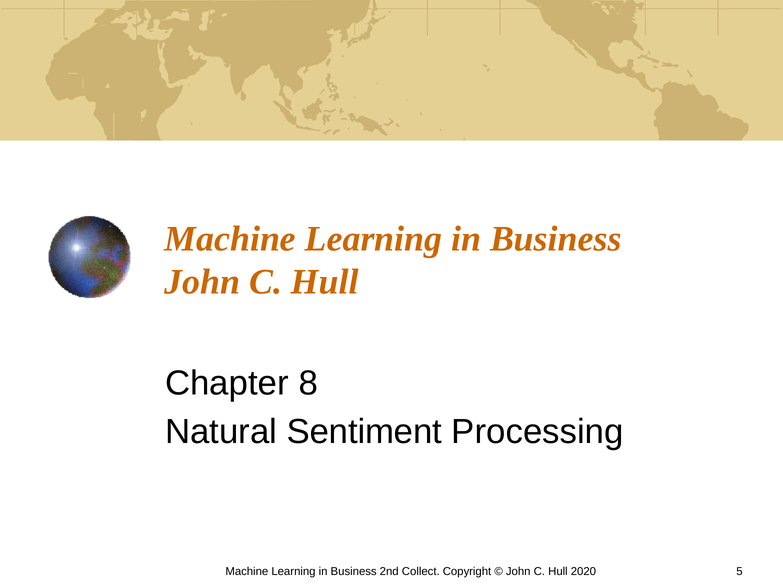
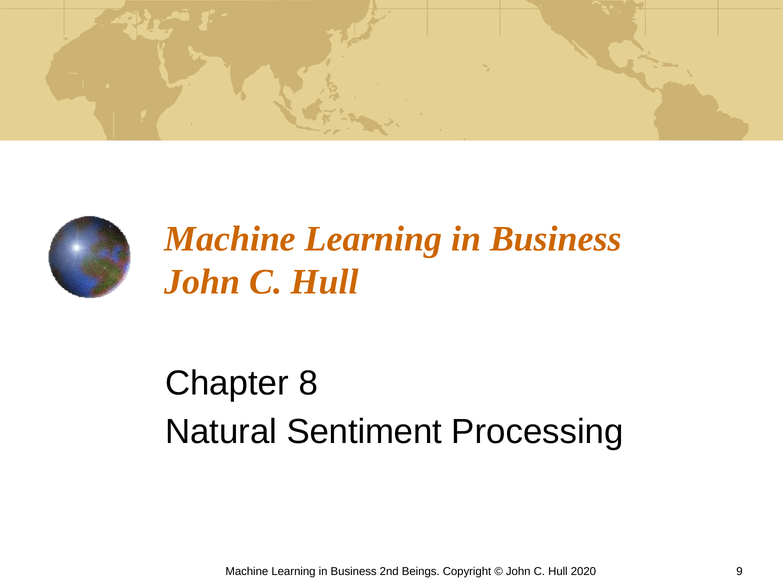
Collect: Collect -> Beings (421, 571)
5: 5 -> 9 (739, 571)
